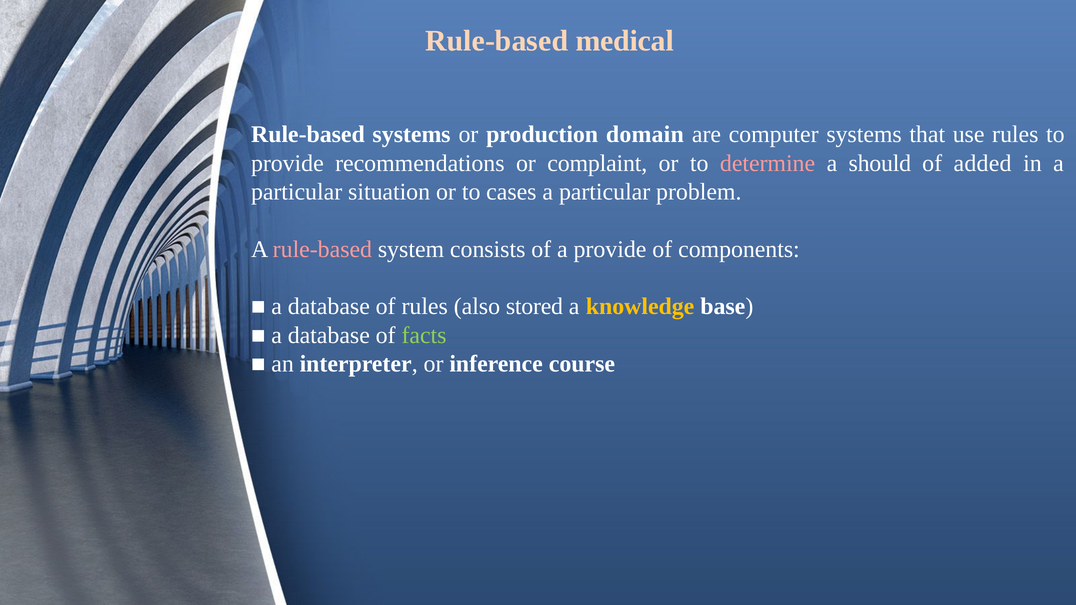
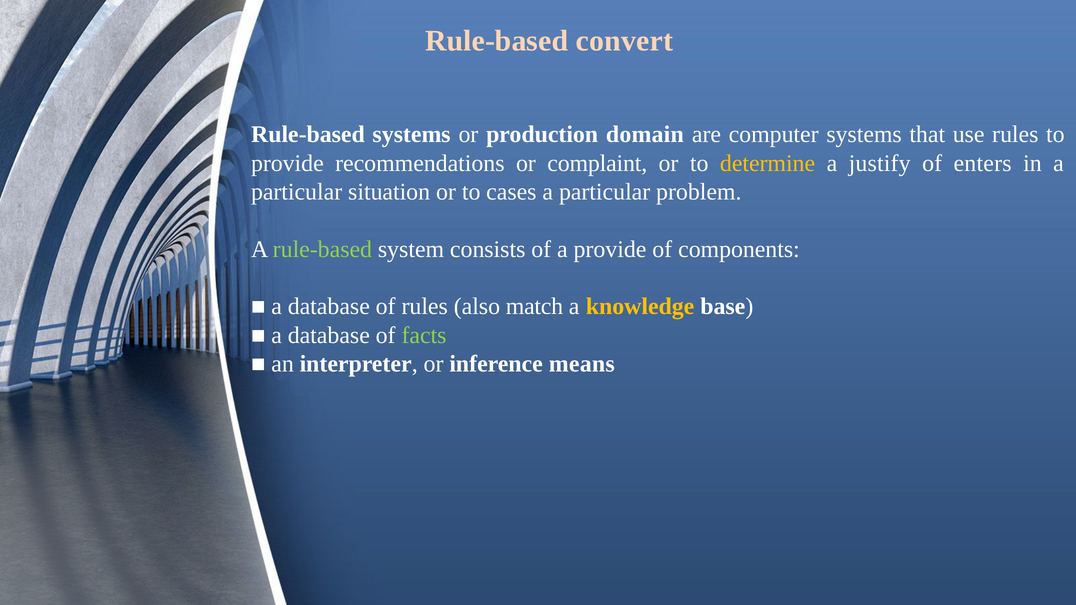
medical: medical -> convert (624, 41)
determine colour: pink -> yellow (768, 163)
should: should -> justify (880, 163)
added: added -> enters (983, 163)
rule-based colour: pink -> light green (322, 249)
stored: stored -> match (534, 307)
course: course -> means (582, 364)
